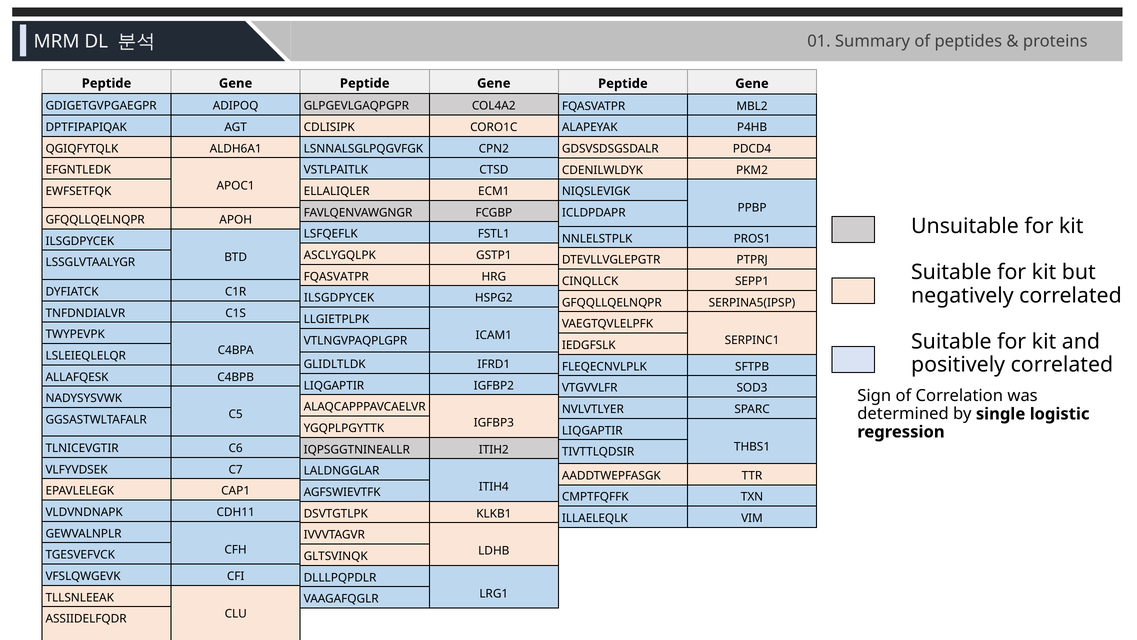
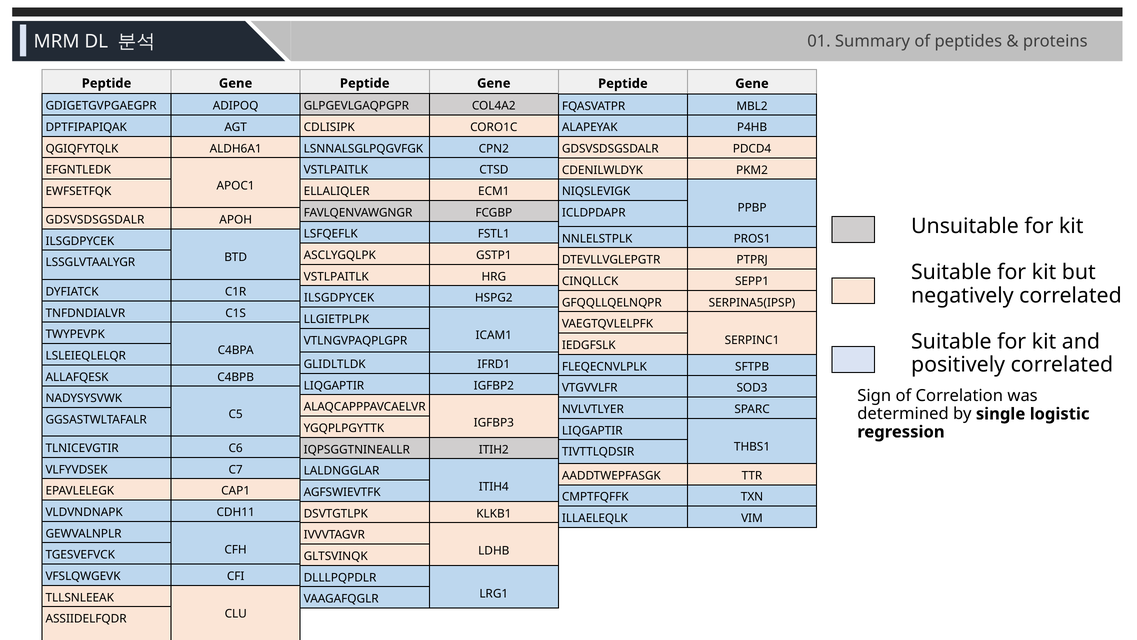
GFQQLLQELNQPR: GFQQLLQELNQPR -> GDSVSDSGSDALR (95, 220)
FQASVATPR: FQASVATPR -> VSTLPAITLK (336, 276)
